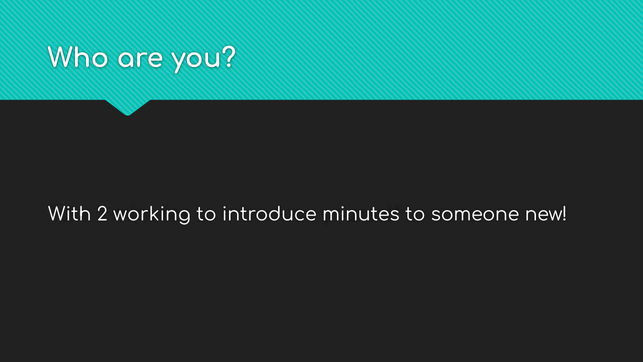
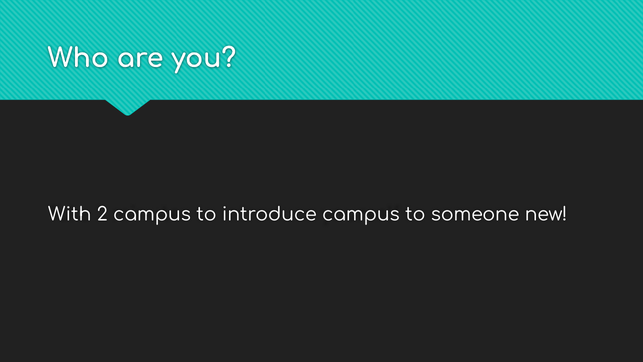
2 working: working -> campus (152, 214)
introduce minutes: minutes -> campus (361, 214)
